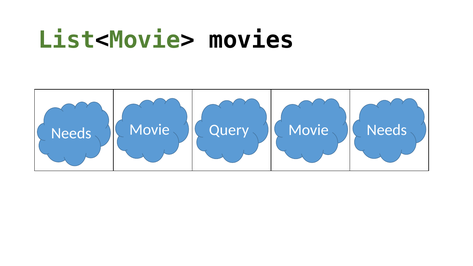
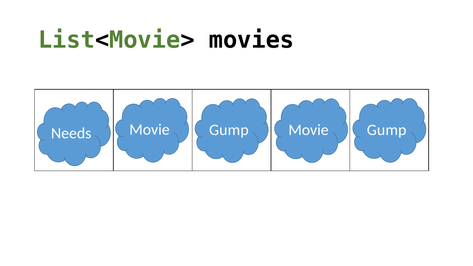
Query: Query -> Gump (229, 130)
Needs: Needs -> Gump (387, 130)
